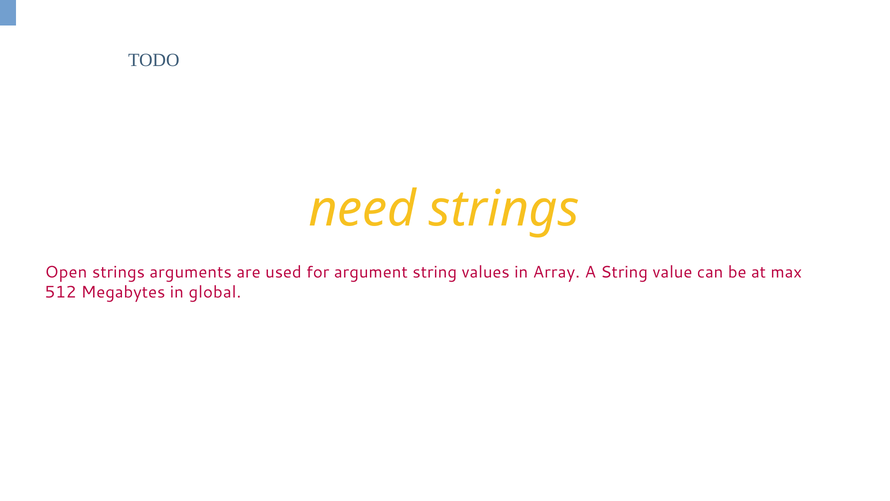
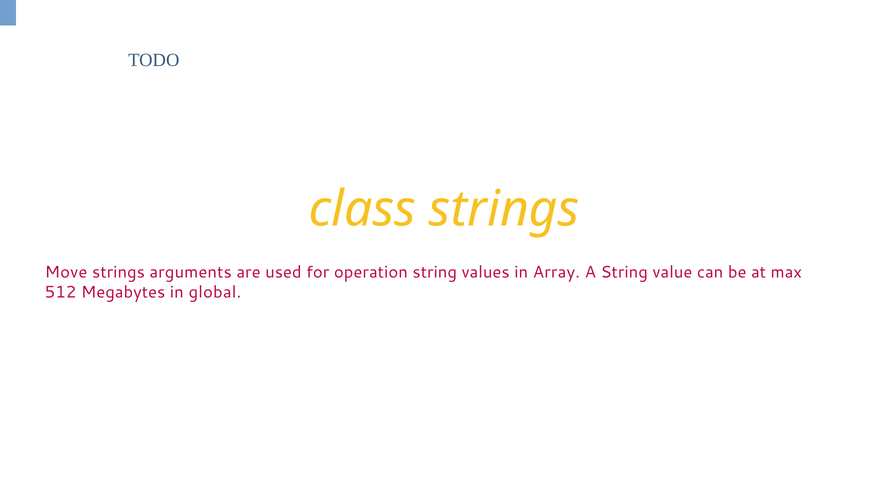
need: need -> class (362, 209)
Open: Open -> Move (66, 272)
argument: argument -> operation (371, 272)
